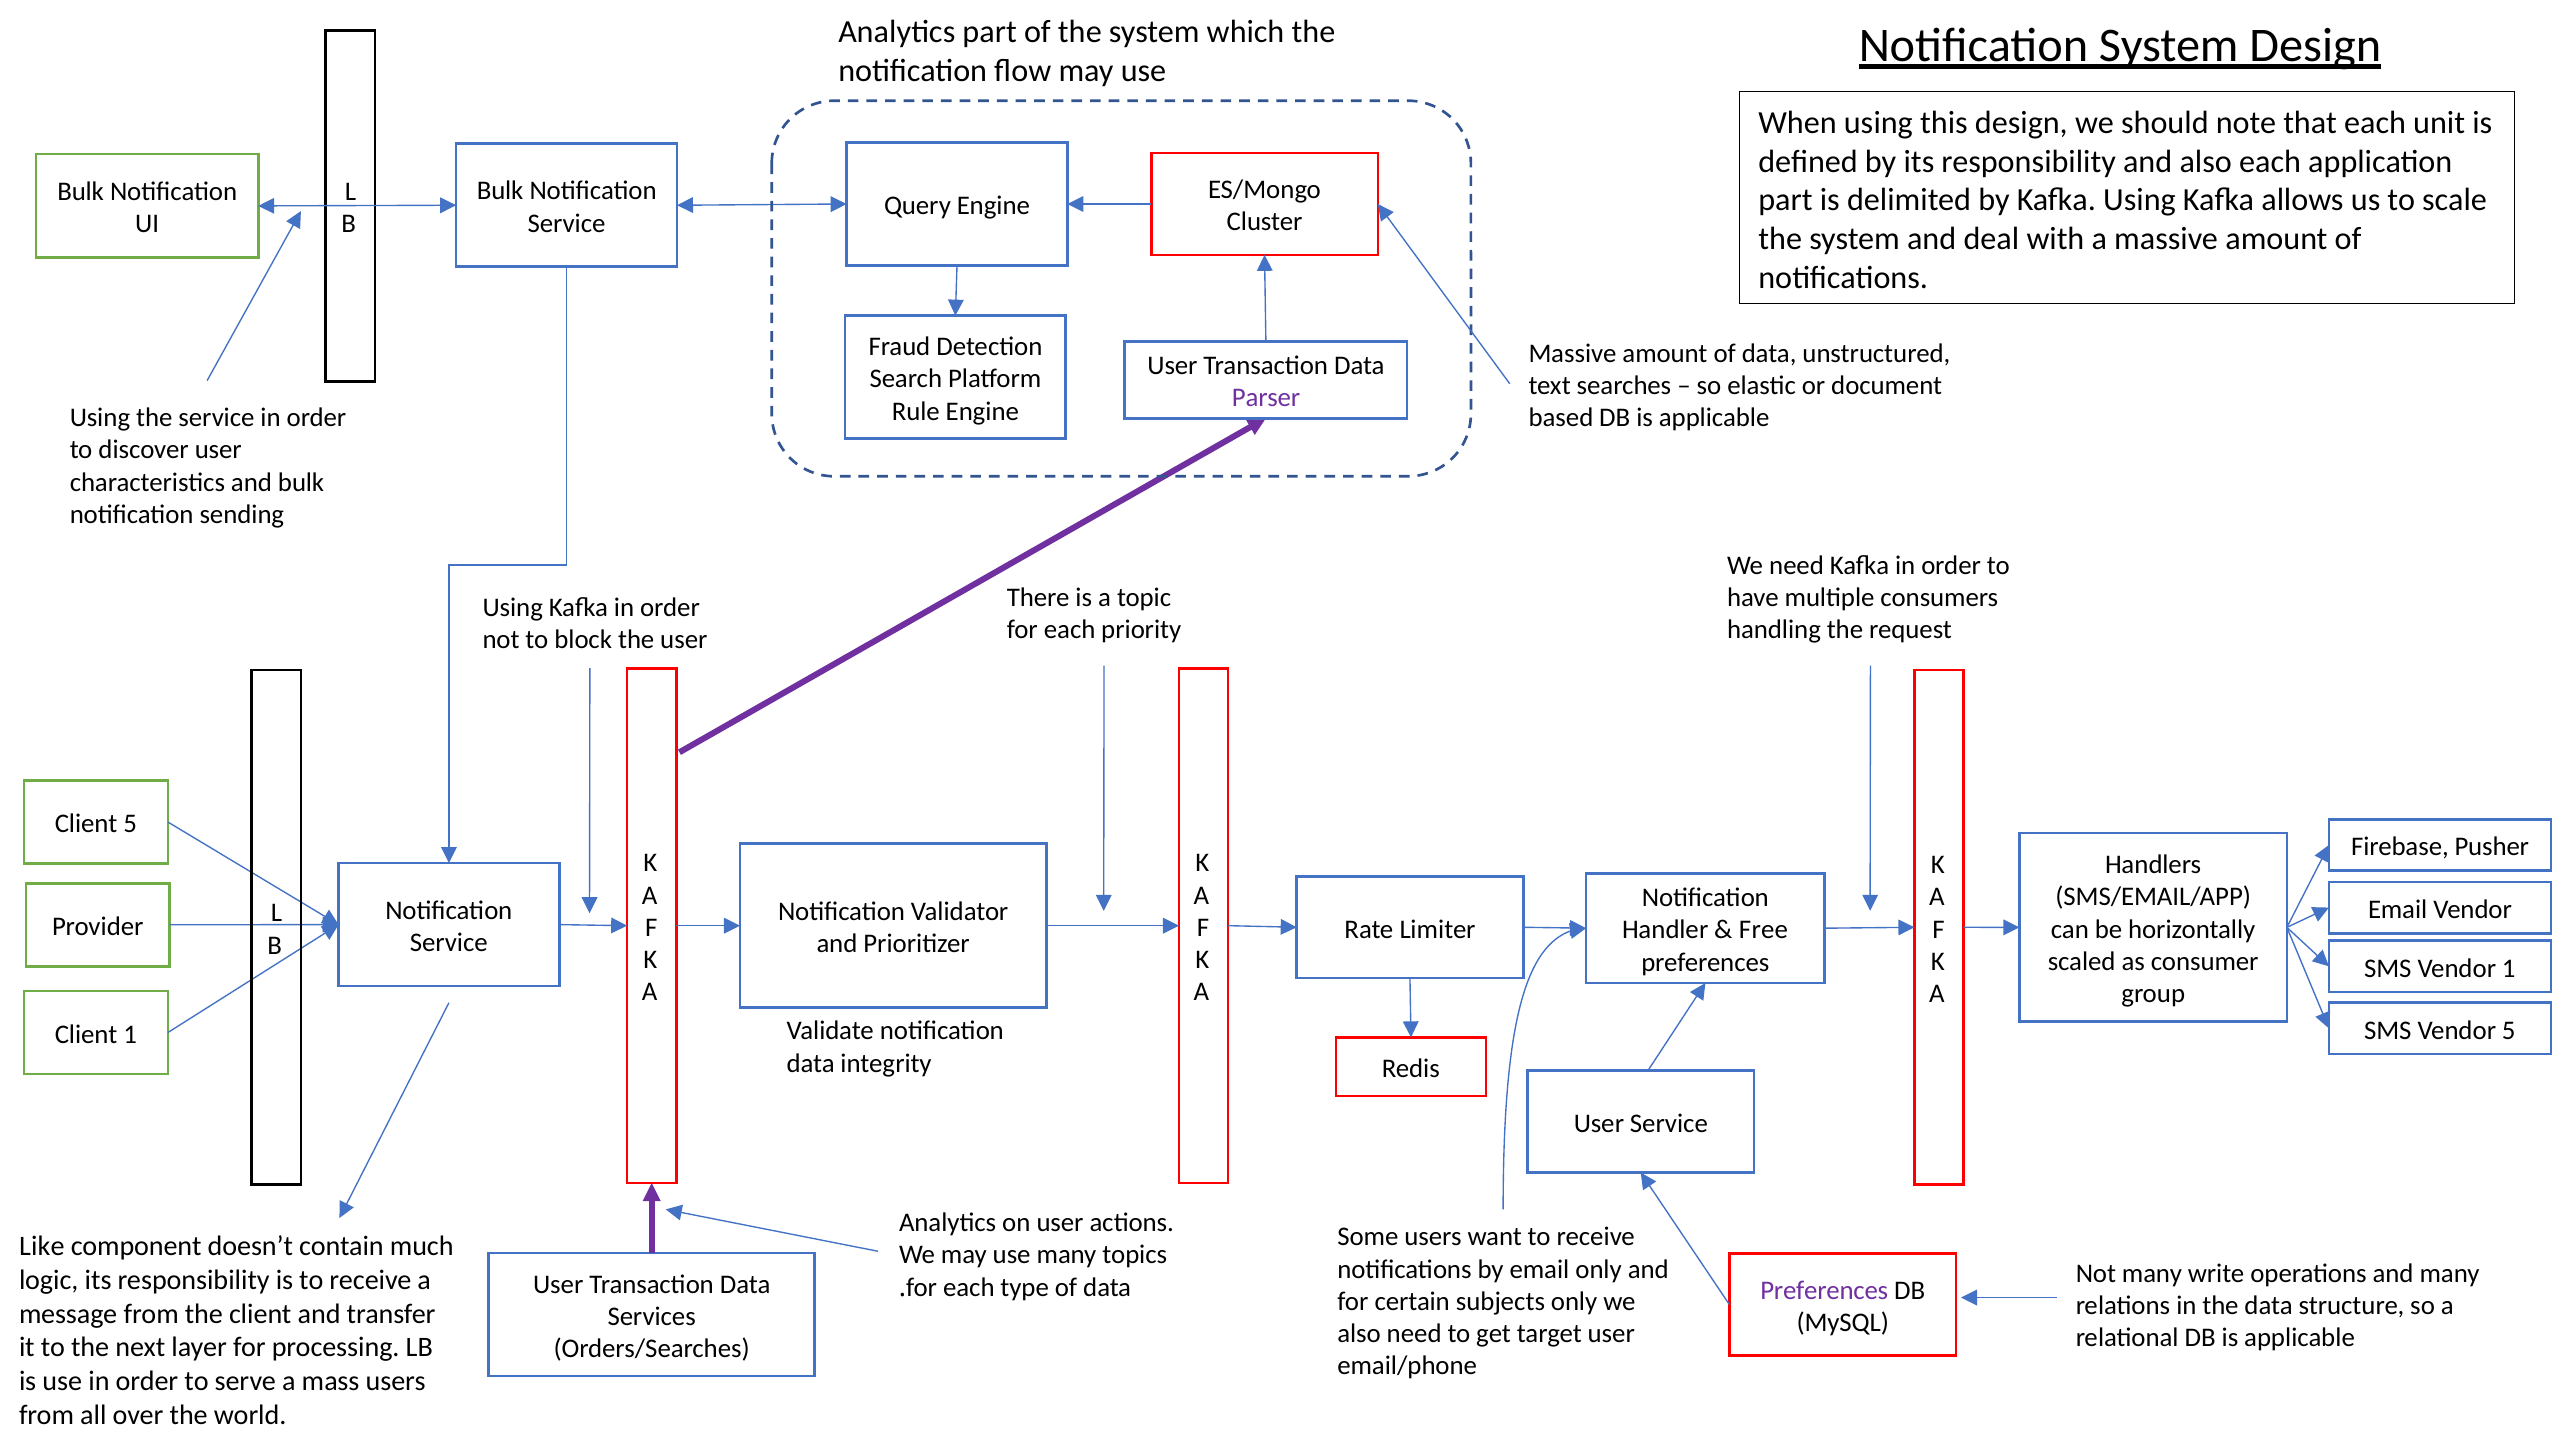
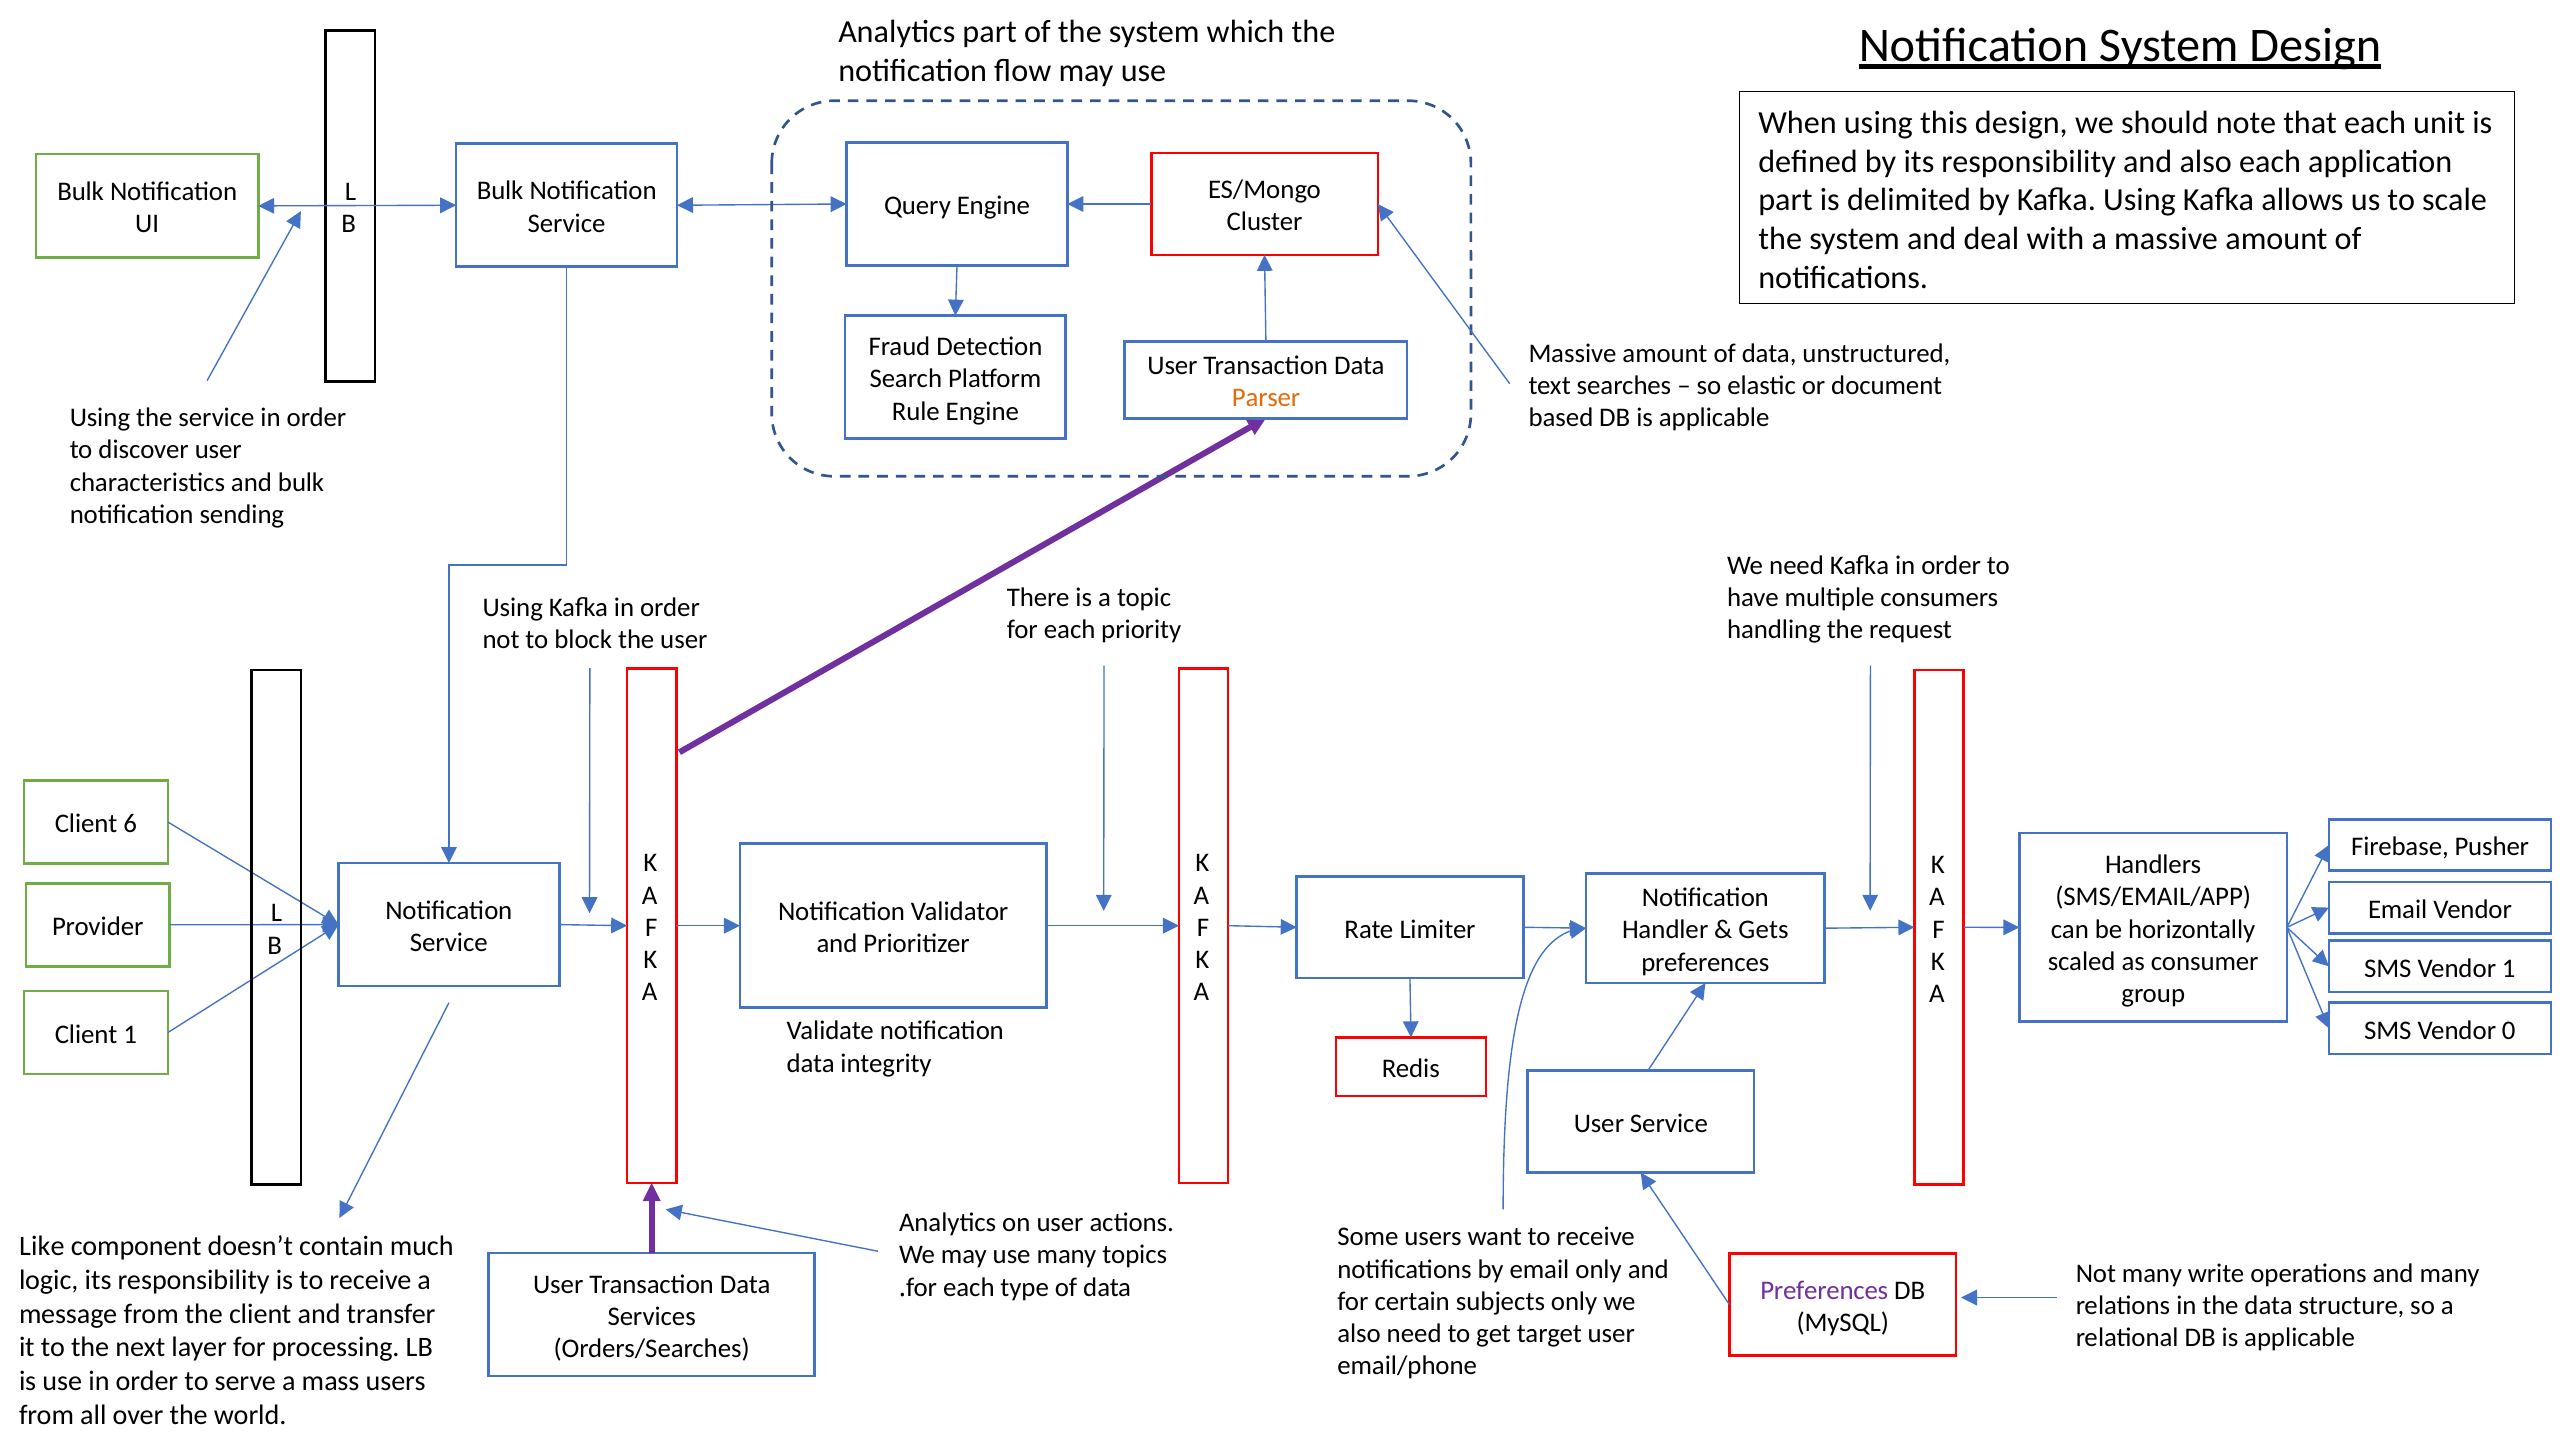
Parser colour: purple -> orange (1266, 398)
Client 5: 5 -> 6 (130, 824)
Free: Free -> Gets (1764, 930)
Vendor 5: 5 -> 0 (2509, 1030)
